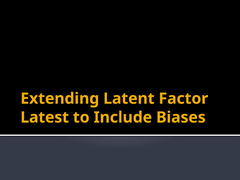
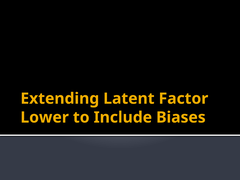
Latest: Latest -> Lower (45, 117)
